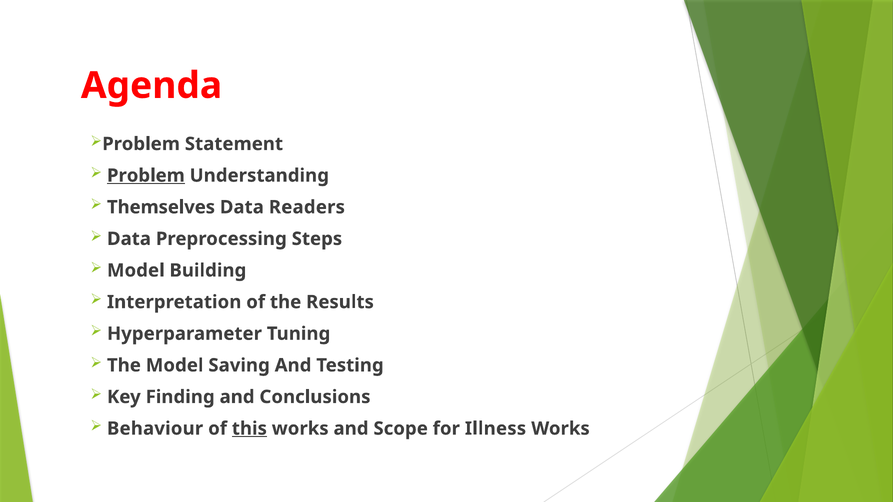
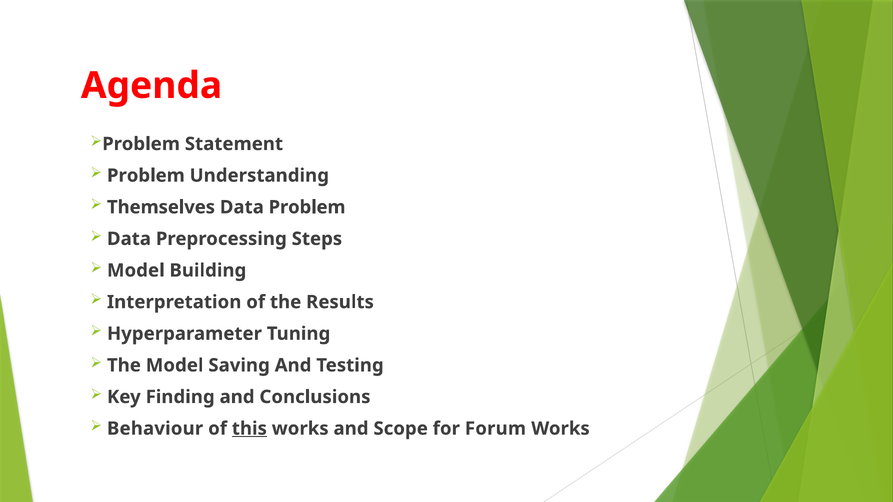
Problem underline: present -> none (146, 176)
Data Readers: Readers -> Problem (307, 207)
Illness: Illness -> Forum (495, 429)
